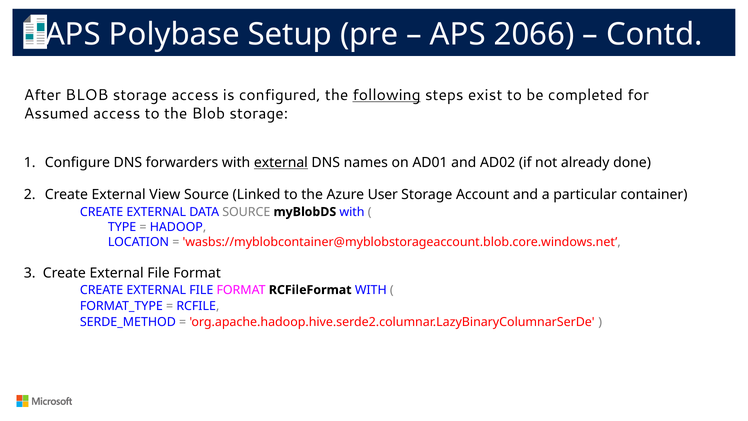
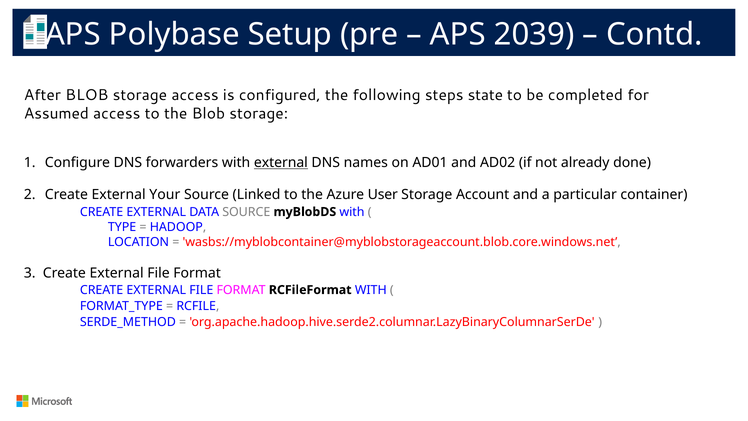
2066: 2066 -> 2039 (534, 35)
following underline: present -> none (387, 95)
exist: exist -> state (485, 95)
View: View -> Your (165, 194)
